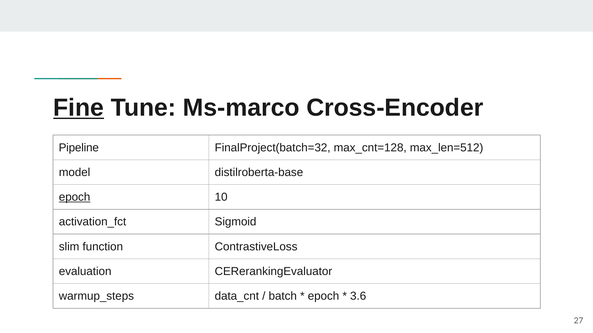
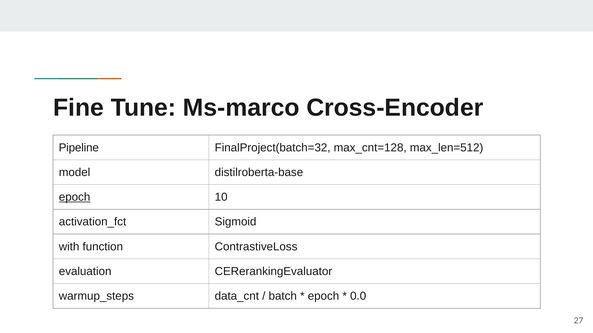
Fine underline: present -> none (79, 108)
slim: slim -> with (69, 247)
3.6: 3.6 -> 0.0 (358, 297)
